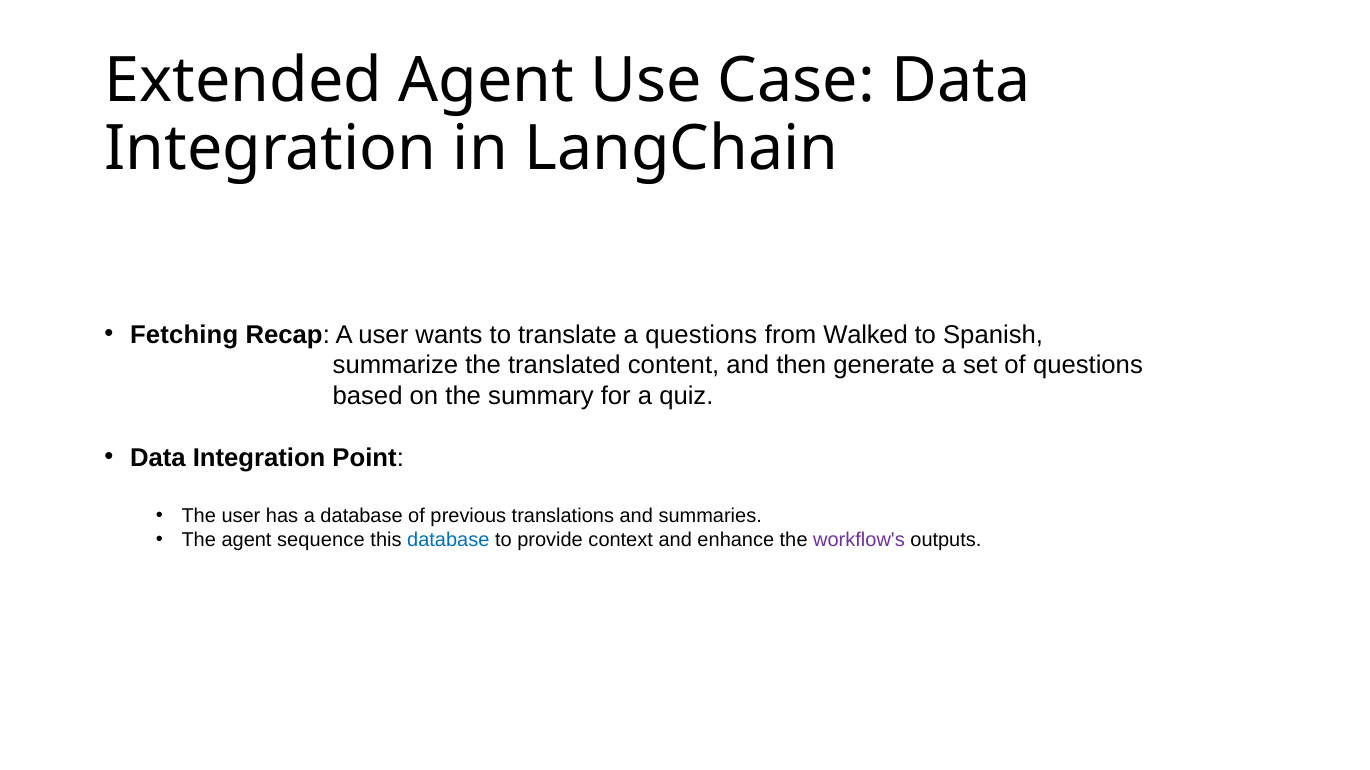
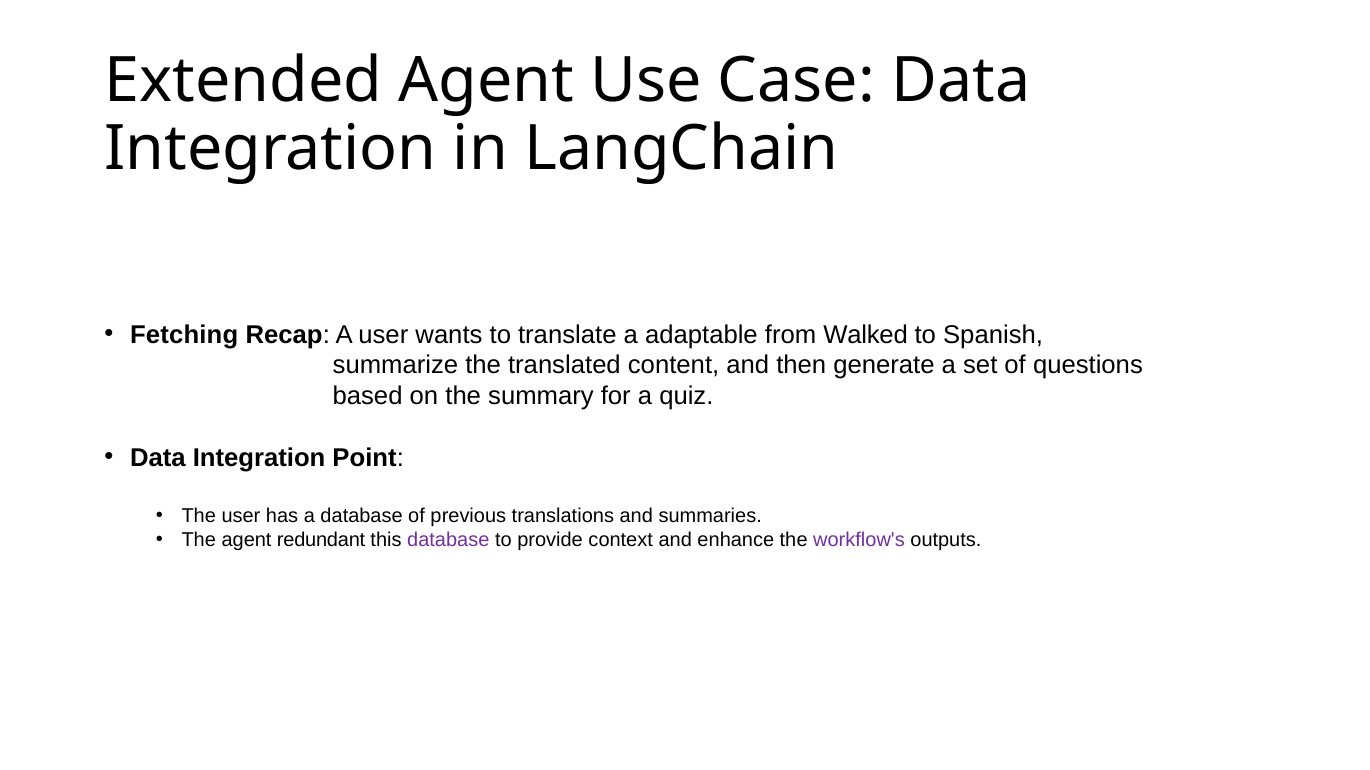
a questions: questions -> adaptable (701, 335)
sequence: sequence -> redundant (321, 540)
database colour: blue -> purple (448, 540)
